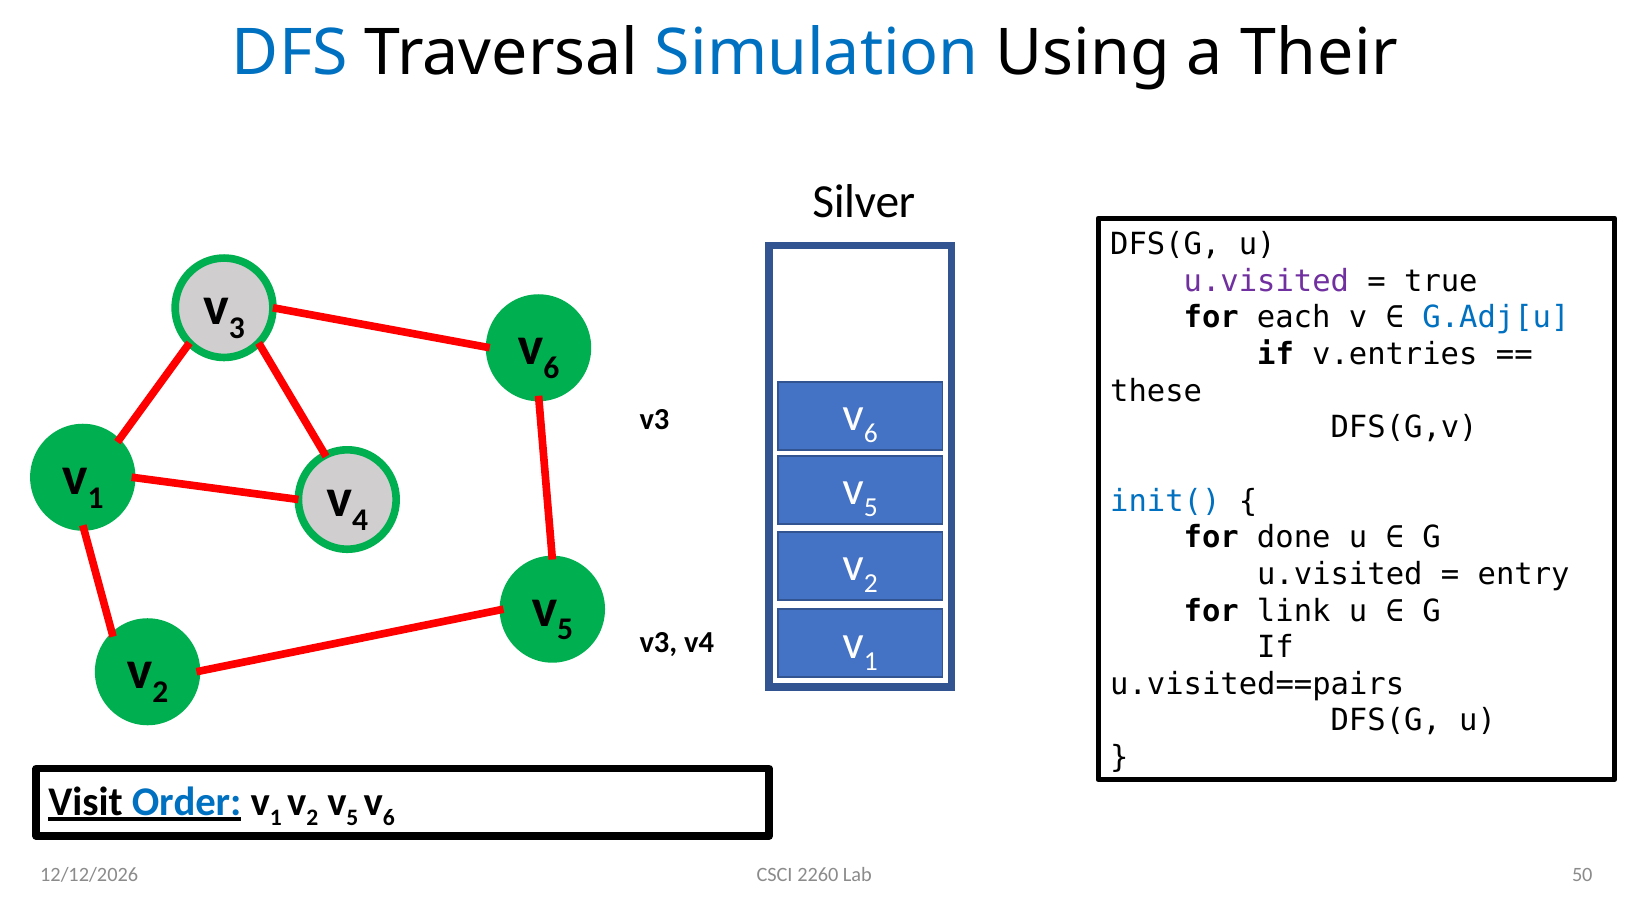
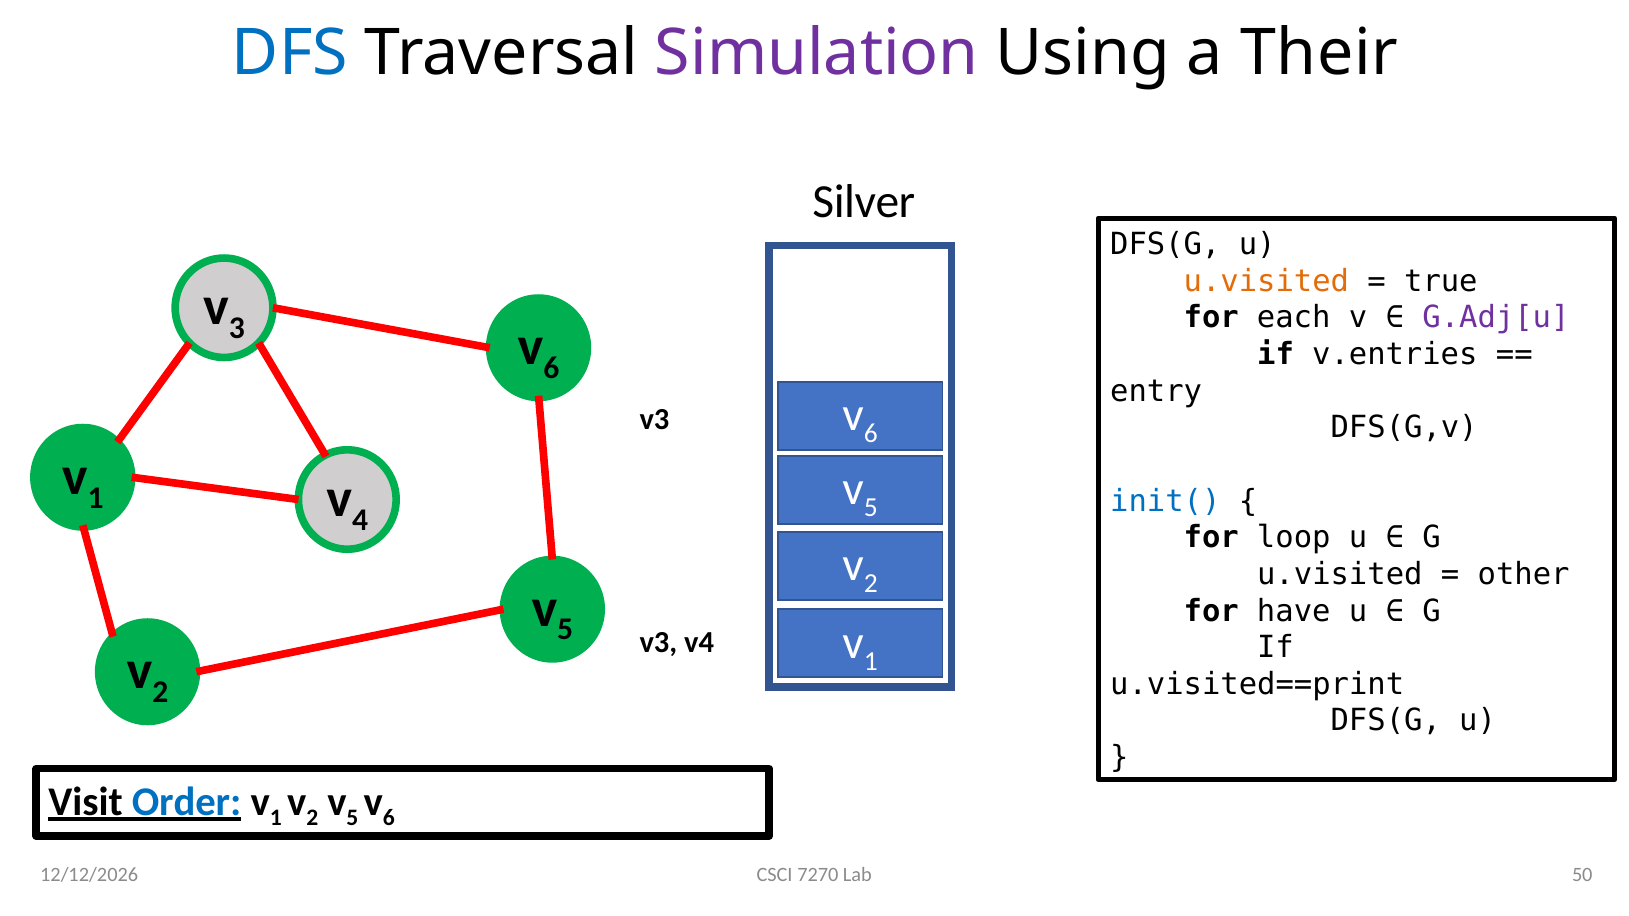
Simulation colour: blue -> purple (817, 53)
u.visited colour: purple -> orange (1266, 281)
G.Adj[u colour: blue -> purple (1496, 318)
these: these -> entry (1156, 391)
done: done -> loop (1294, 538)
entry: entry -> other (1524, 574)
link: link -> have (1294, 611)
u.visited==pairs: u.visited==pairs -> u.visited==print (1257, 684)
2260: 2260 -> 7270 (818, 875)
